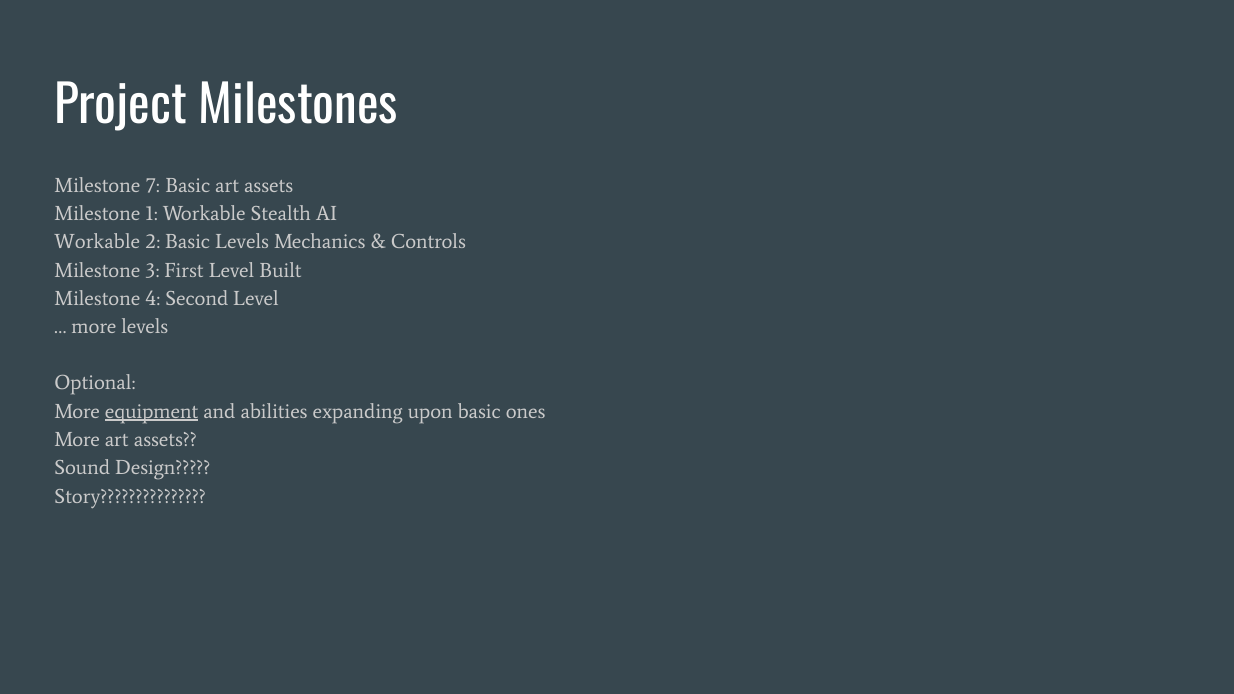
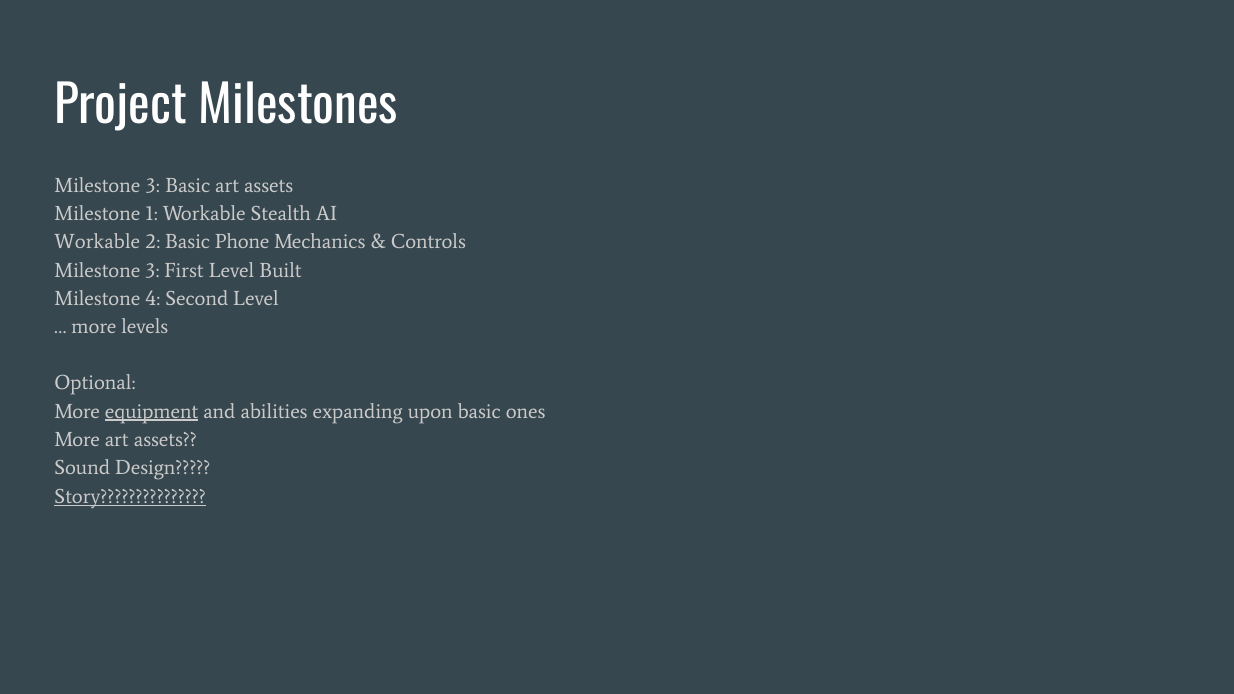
7: 7 -> 3 (153, 185)
Basic Levels: Levels -> Phone (242, 242)
Story underline: none -> present (130, 496)
